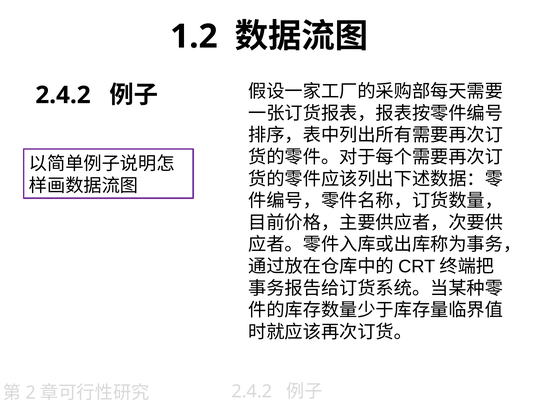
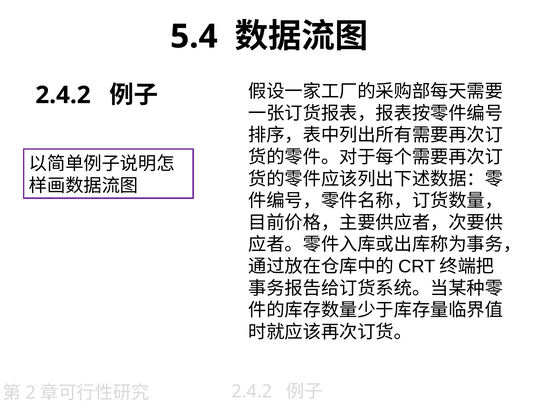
1.2: 1.2 -> 5.4 (194, 36)
